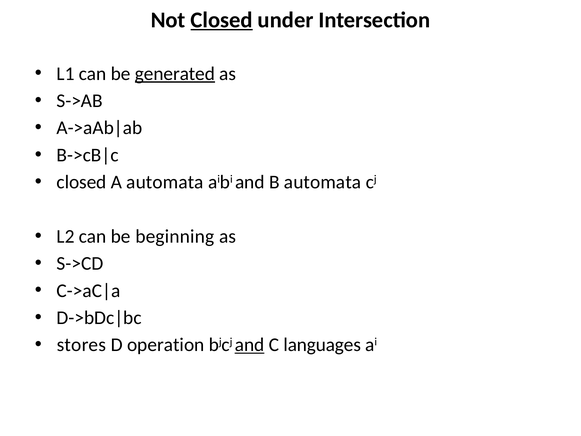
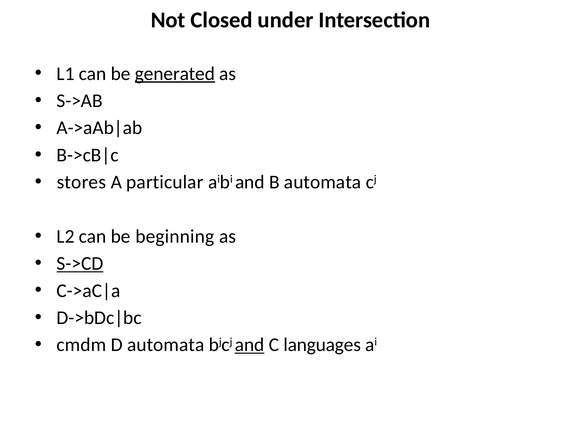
Closed underline: present -> none (222, 20)
closed: closed -> stores (81, 182)
A automata: automata -> particular (165, 182)
S->CD underline: none -> present (80, 263)
stores: stores -> cmdm (81, 345)
D operation: operation -> automata (166, 345)
